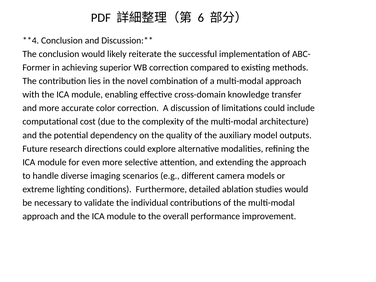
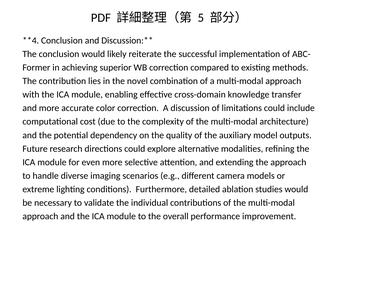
6: 6 -> 5 (201, 18)
